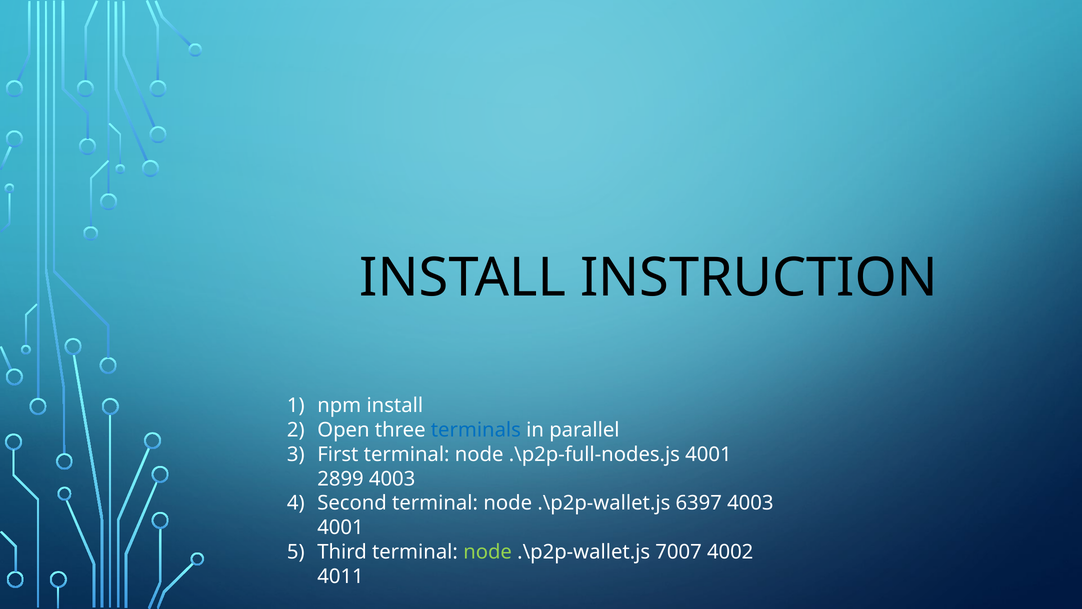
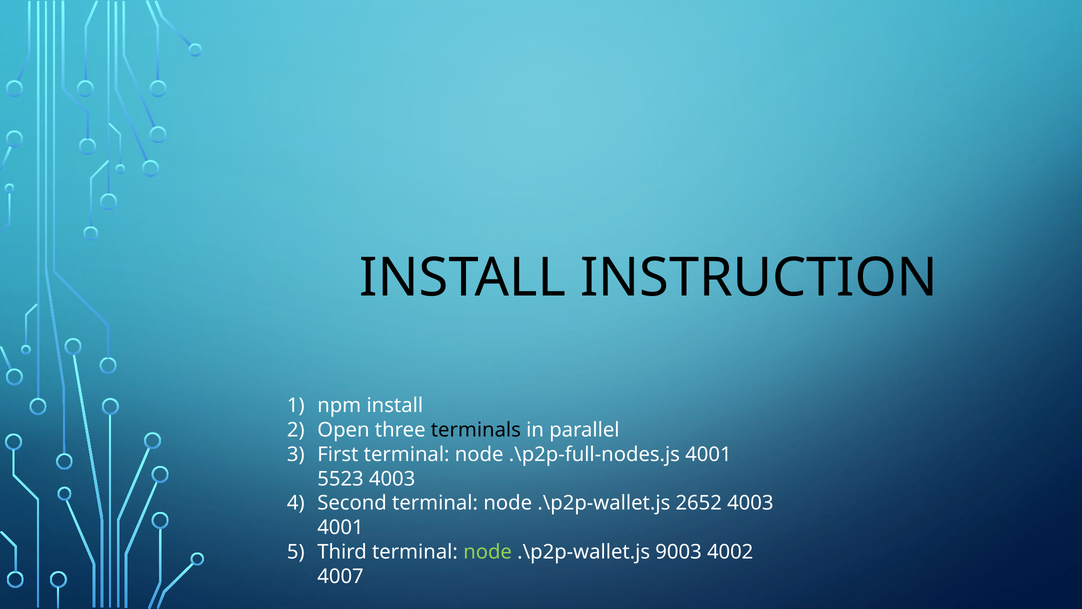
terminals colour: blue -> black (476, 430)
2899: 2899 -> 5523 (341, 479)
6397: 6397 -> 2652 (699, 503)
7007: 7007 -> 9003 (679, 552)
4011: 4011 -> 4007 (341, 576)
